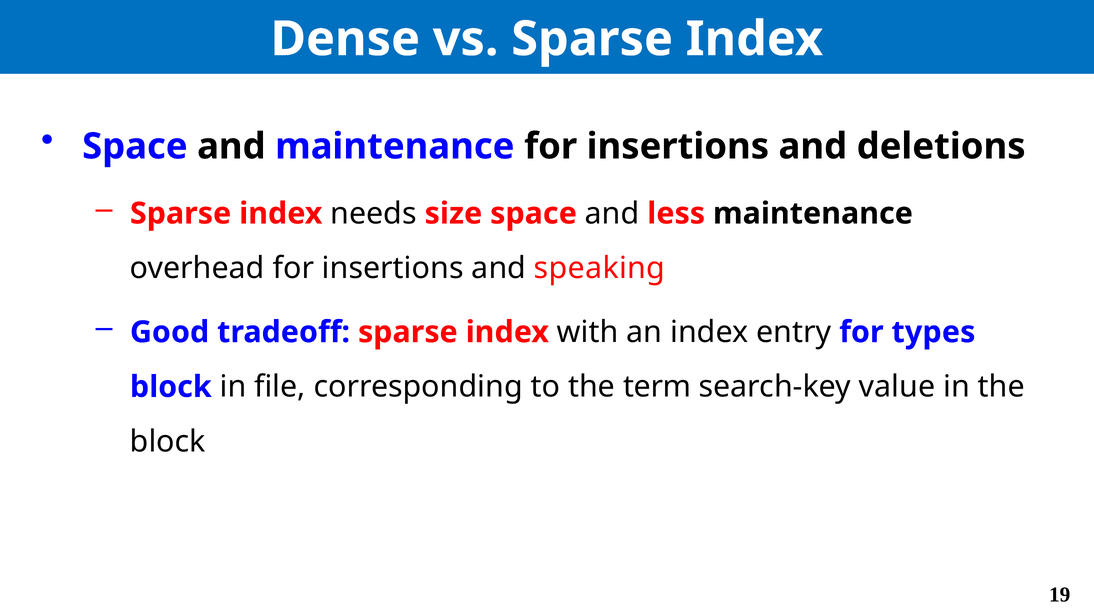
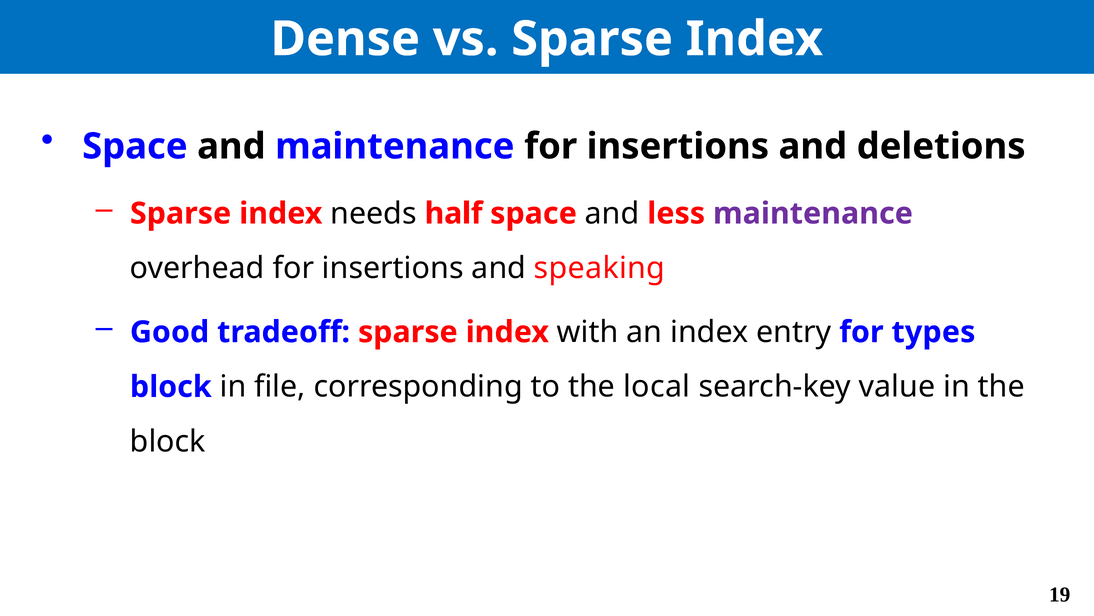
size: size -> half (454, 213)
maintenance colour: black -> purple (813, 213)
term: term -> local (657, 387)
